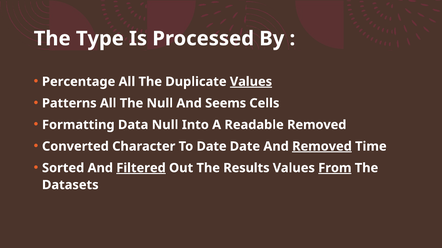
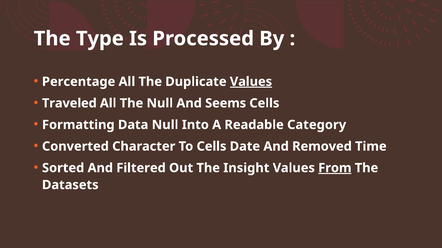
Patterns: Patterns -> Traveled (69, 103)
Readable Removed: Removed -> Category (317, 125)
To Date: Date -> Cells (212, 147)
Removed underline: present -> none (322, 147)
Filtered underline: present -> none (141, 168)
Results: Results -> Insight (246, 168)
